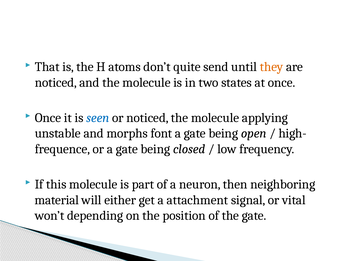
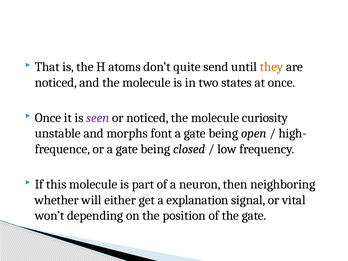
seen colour: blue -> purple (98, 118)
applying: applying -> curiosity (265, 118)
material: material -> whether (57, 200)
attachment: attachment -> explanation (197, 200)
